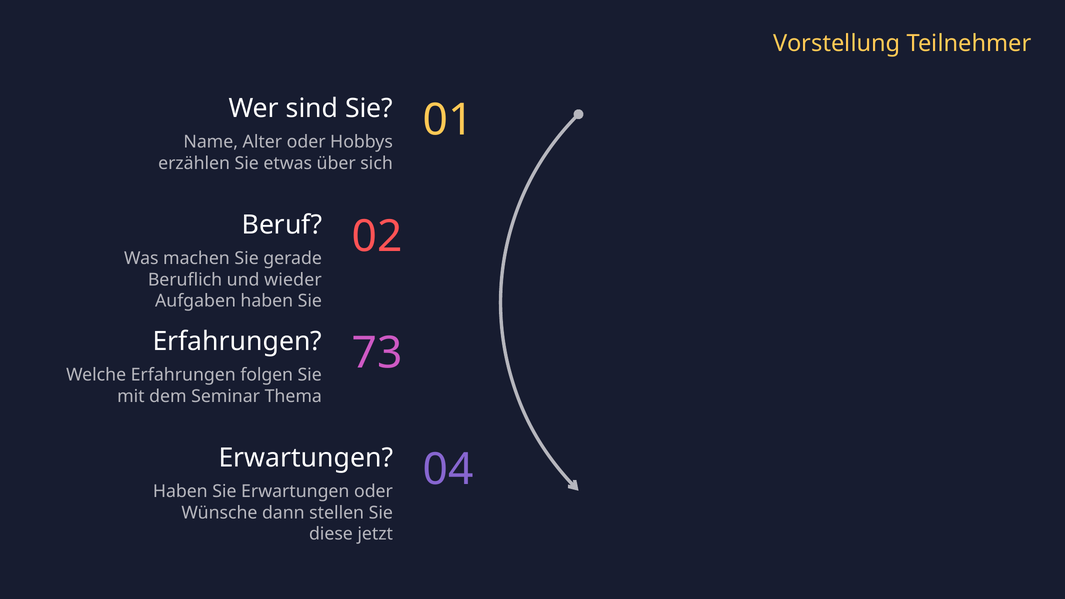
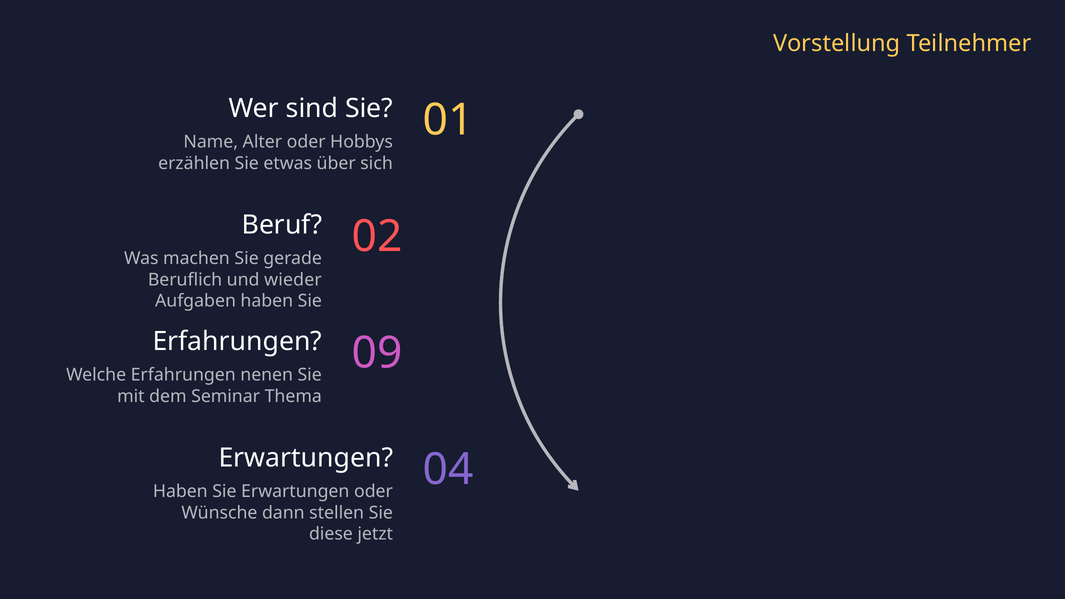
73: 73 -> 09 (377, 353)
folgen: folgen -> nenen (267, 375)
